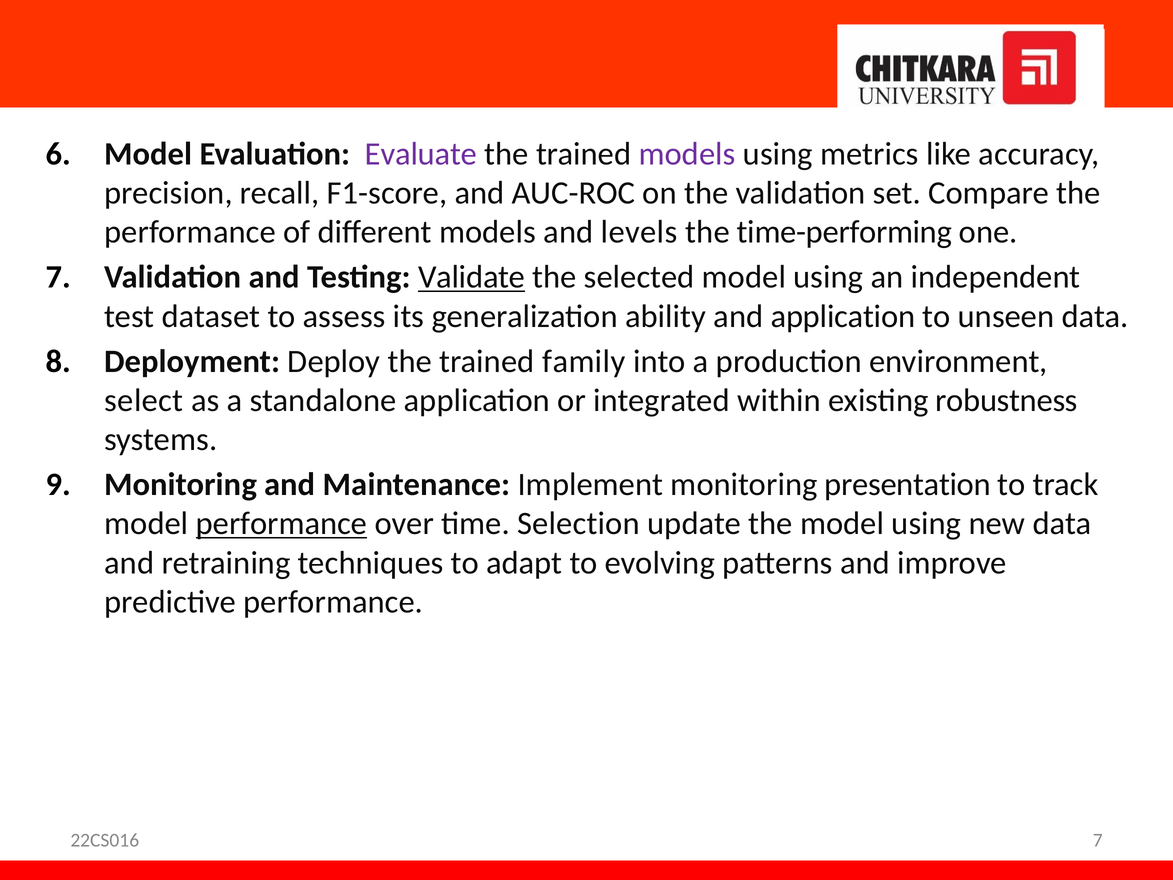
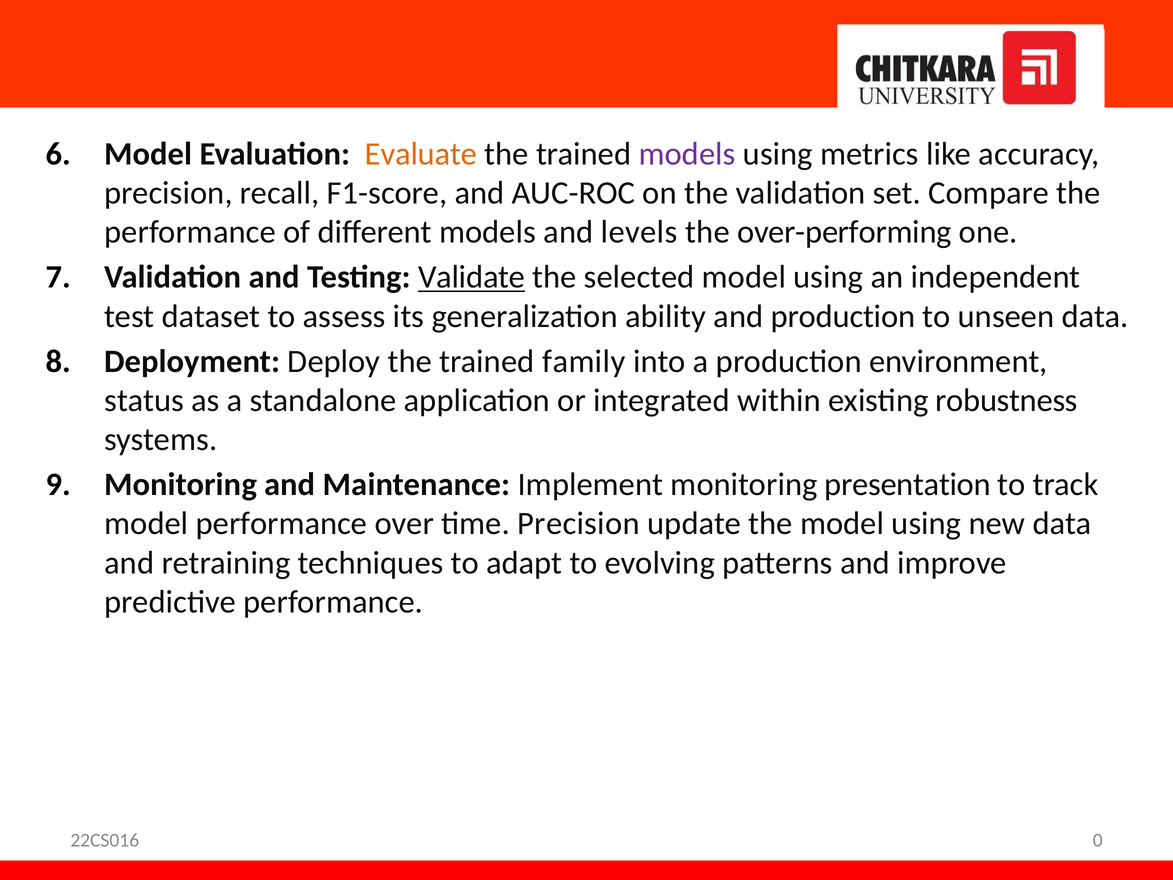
Evaluate colour: purple -> orange (421, 154)
time-performing: time-performing -> over-performing (844, 232)
and application: application -> production (843, 316)
select: select -> status (144, 400)
performance underline: present -> none (281, 524)
time Selection: Selection -> Precision (578, 524)
22CS016 7: 7 -> 0 (1098, 840)
